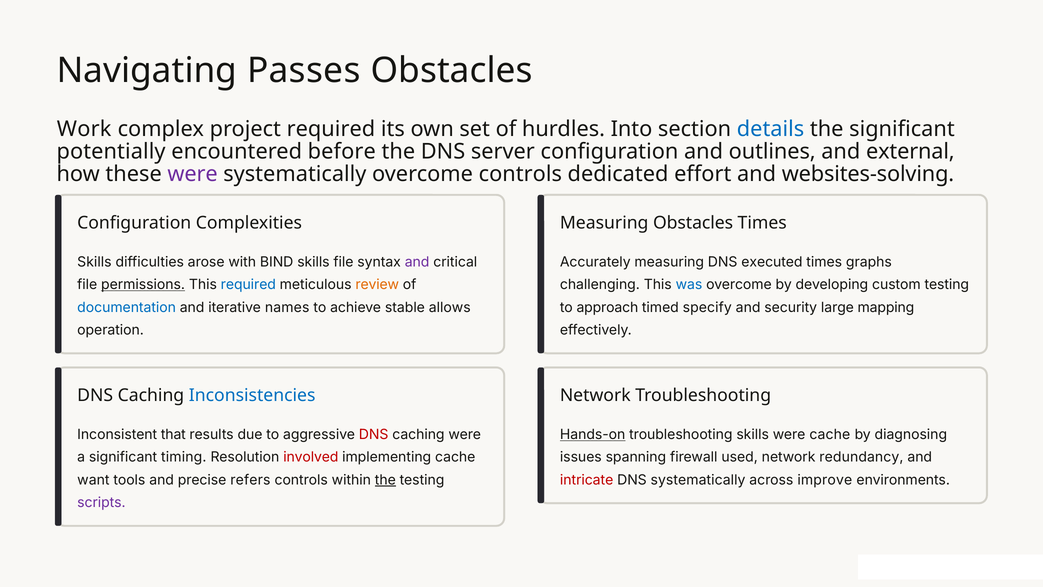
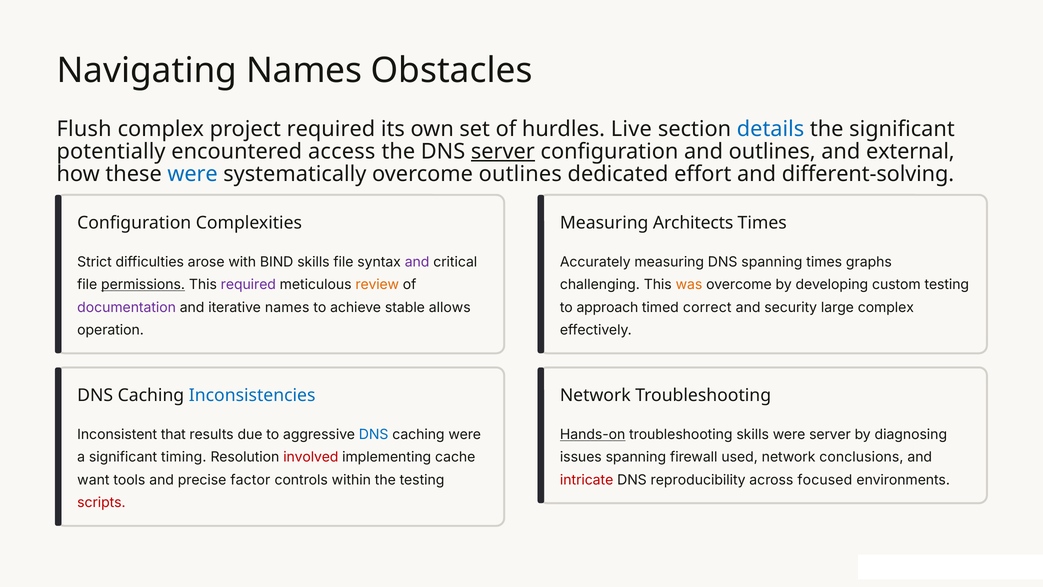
Navigating Passes: Passes -> Names (304, 70)
Work: Work -> Flush (84, 129)
Into: Into -> Live (631, 129)
before: before -> access (342, 151)
server underline: none -> present (503, 151)
were colour: purple -> blue (193, 174)
overcome controls: controls -> outlines (520, 174)
websites-solving: websites-solving -> different-solving (868, 174)
Measuring Obstacles: Obstacles -> Architects (693, 223)
Skills: Skills -> Strict (94, 262)
DNS executed: executed -> spanning (772, 262)
required colour: blue -> purple (248, 285)
was colour: blue -> orange (689, 285)
documentation colour: blue -> purple (127, 307)
specify: specify -> correct (707, 307)
large mapping: mapping -> complex (886, 307)
DNS colour: red -> blue (374, 434)
were cache: cache -> server (830, 434)
redundancy: redundancy -> conclusions (861, 457)
refers: refers -> factor (250, 480)
the underline: present -> none (385, 480)
DNS systematically: systematically -> reproducibility (698, 480)
improve: improve -> focused (825, 480)
scripts colour: purple -> red (101, 502)
